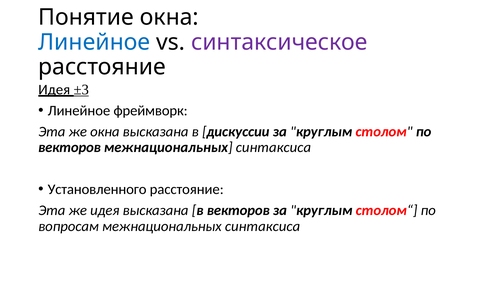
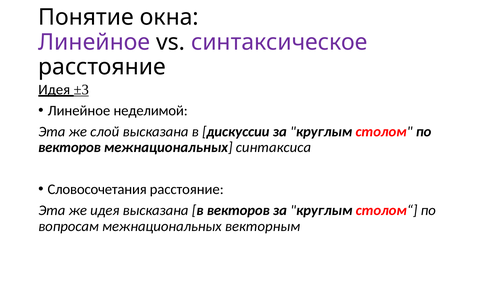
Линейное colour: blue -> purple (94, 42)
фреймворк: фреймворк -> неделимой (151, 111)
же окна: окна -> слой (105, 132)
Установленного: Установленного -> Словосочетания (97, 190)
вопросам межнациональных синтаксиса: синтаксиса -> векторным (263, 227)
